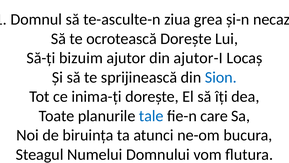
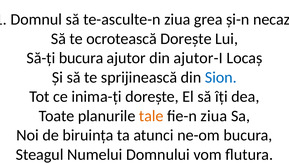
Să-ți bizuim: bizuim -> bucura (81, 58)
tale colour: blue -> orange (151, 116)
fie-n care: care -> ziua (214, 116)
